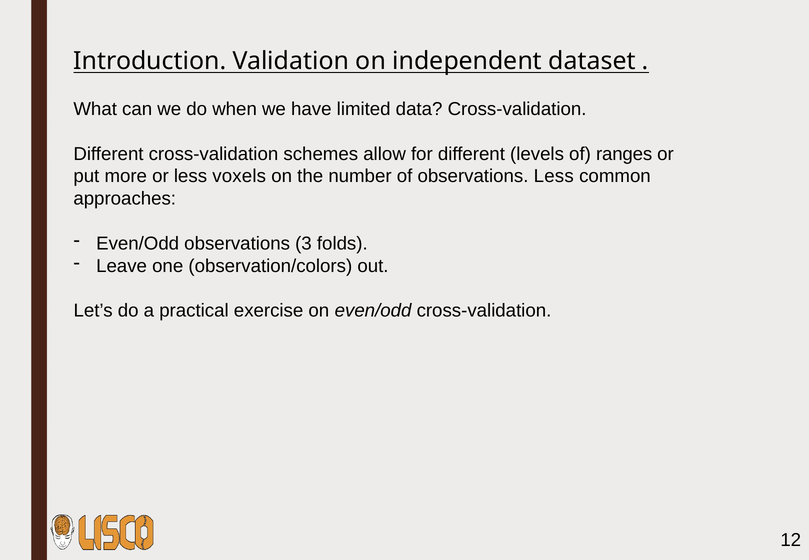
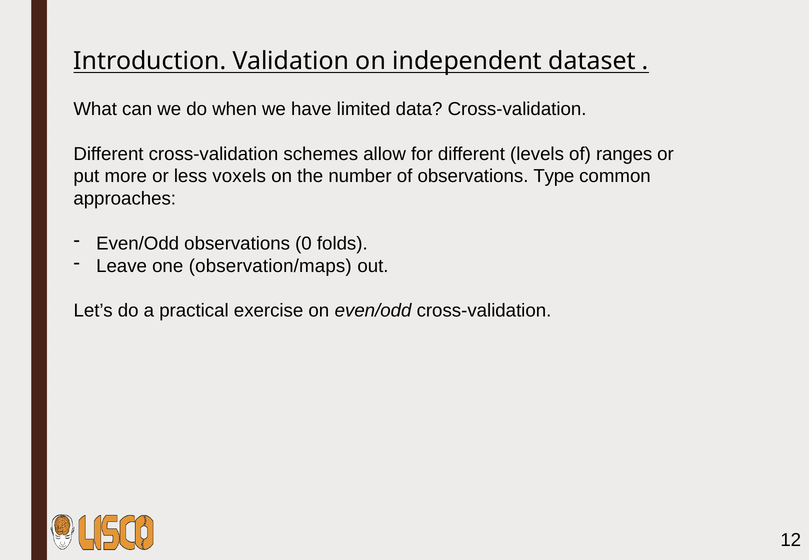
observations Less: Less -> Type (554, 176)
3: 3 -> 0 (303, 244)
observation/colors: observation/colors -> observation/maps (270, 266)
